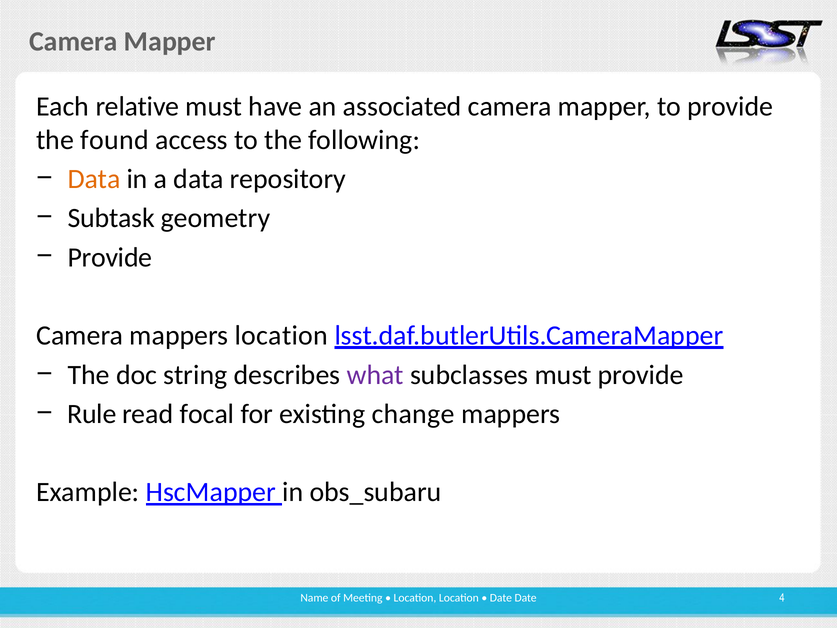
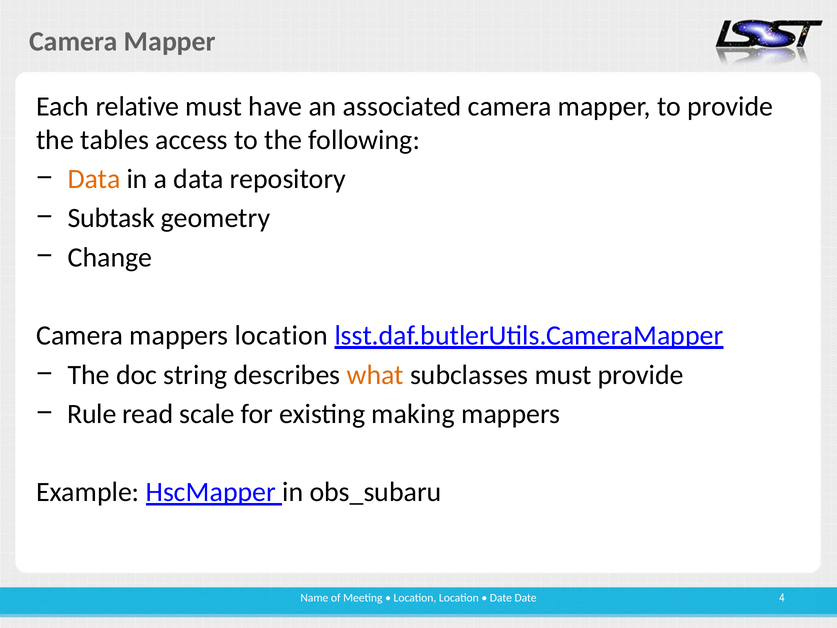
found: found -> tables (115, 140)
Provide: Provide -> Change (110, 257)
what colour: purple -> orange (375, 375)
focal: focal -> scale (207, 414)
change: change -> making (413, 414)
